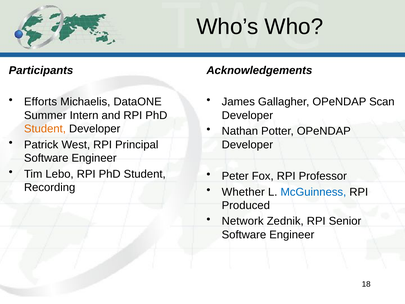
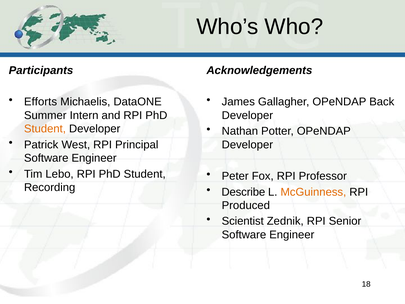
Scan: Scan -> Back (382, 102)
Whether: Whether -> Describe (243, 192)
McGuinness colour: blue -> orange (313, 192)
Network: Network -> Scientist (243, 221)
